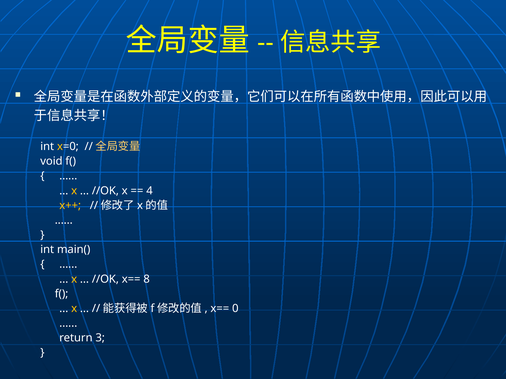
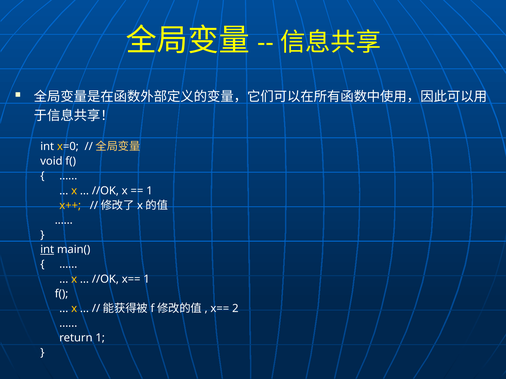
4: 4 -> 1 (150, 191)
int underline: none -> present (47, 250)
x== 8: 8 -> 1 (147, 279)
0: 0 -> 2 (235, 309)
return 3: 3 -> 1 (100, 338)
